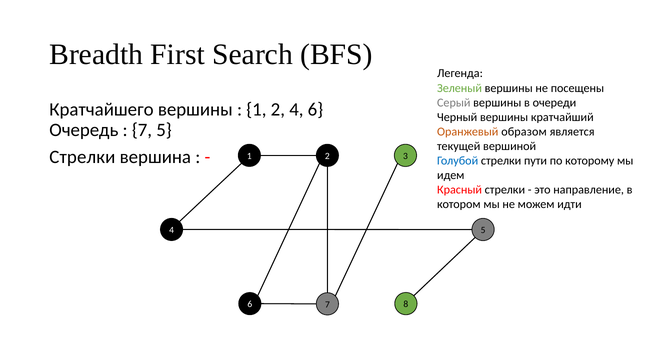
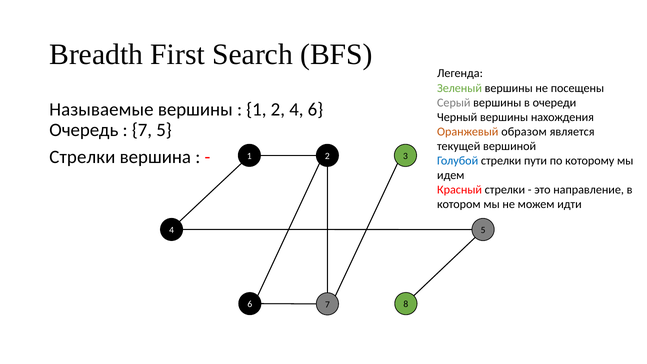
Кратчайшего: Кратчайшего -> Называемые (101, 109)
кратчайший: кратчайший -> нахождения (562, 117)
